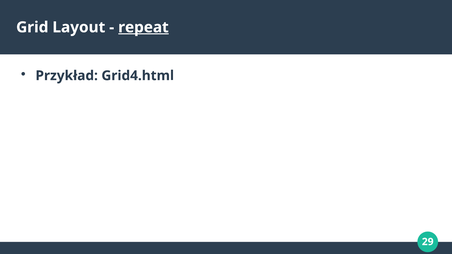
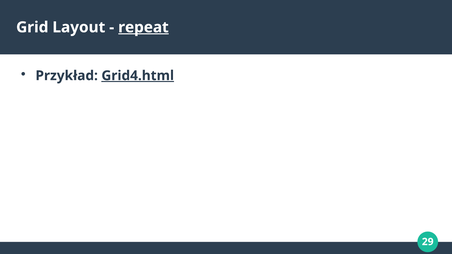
Grid4.html underline: none -> present (138, 76)
